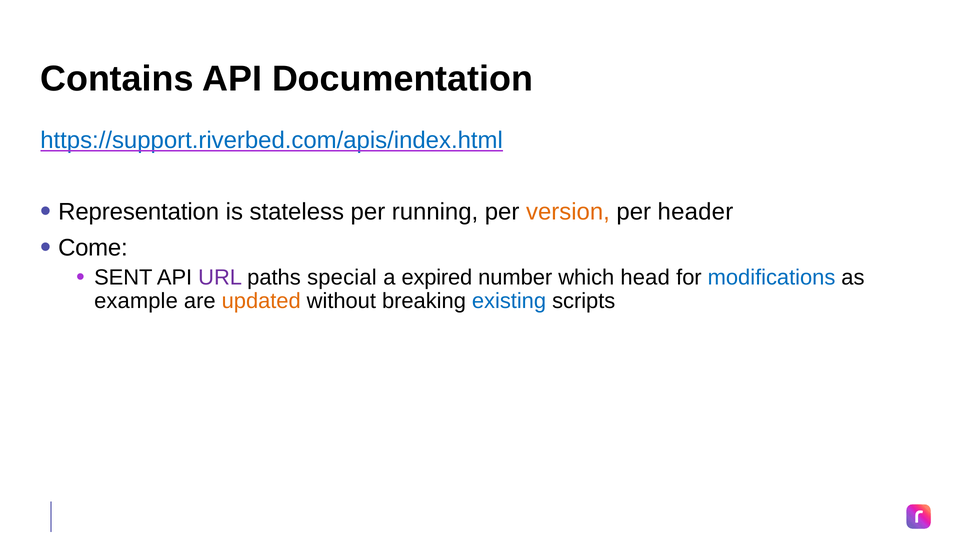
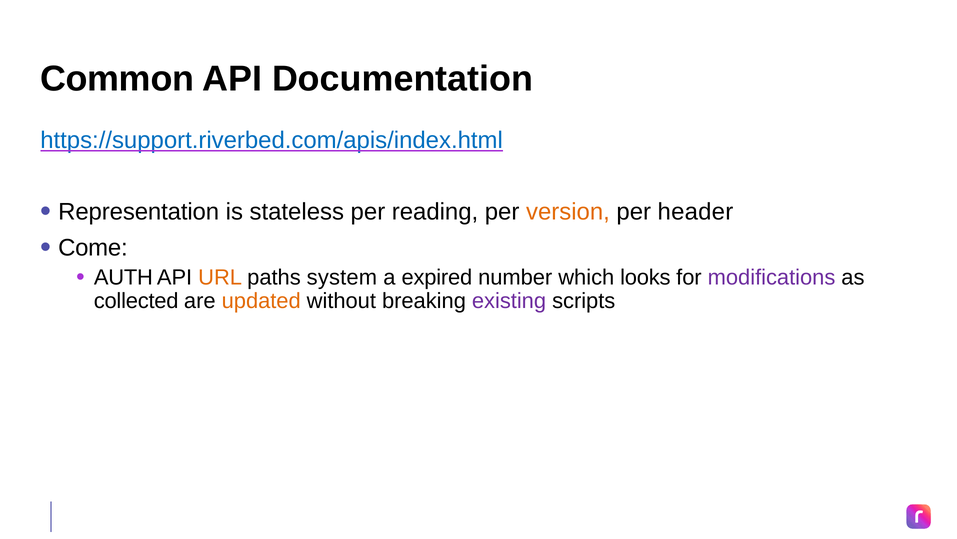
Contains: Contains -> Common (117, 79)
running: running -> reading (435, 212)
SENT: SENT -> AUTH (123, 277)
URL colour: purple -> orange (220, 277)
special: special -> system (342, 277)
head: head -> looks (645, 277)
modifications colour: blue -> purple (772, 277)
example: example -> collected (136, 301)
existing colour: blue -> purple (509, 301)
